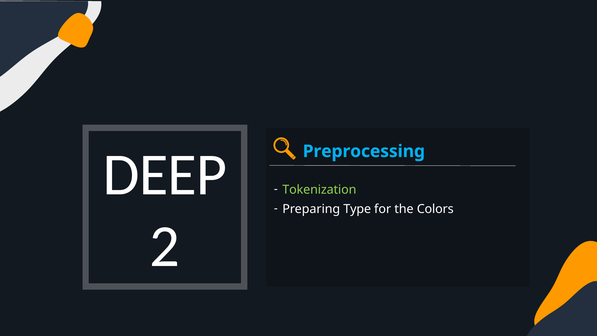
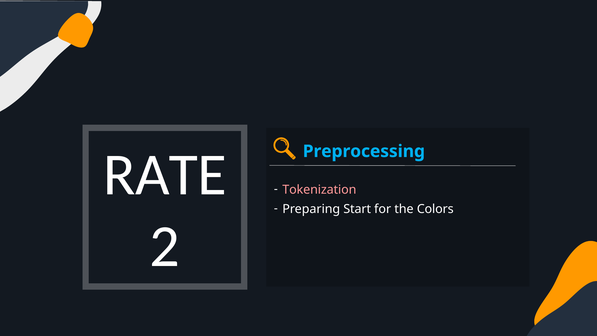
DEEP: DEEP -> RATE (165, 175)
Tokenization colour: light green -> pink (319, 190)
Type: Type -> Start (357, 209)
